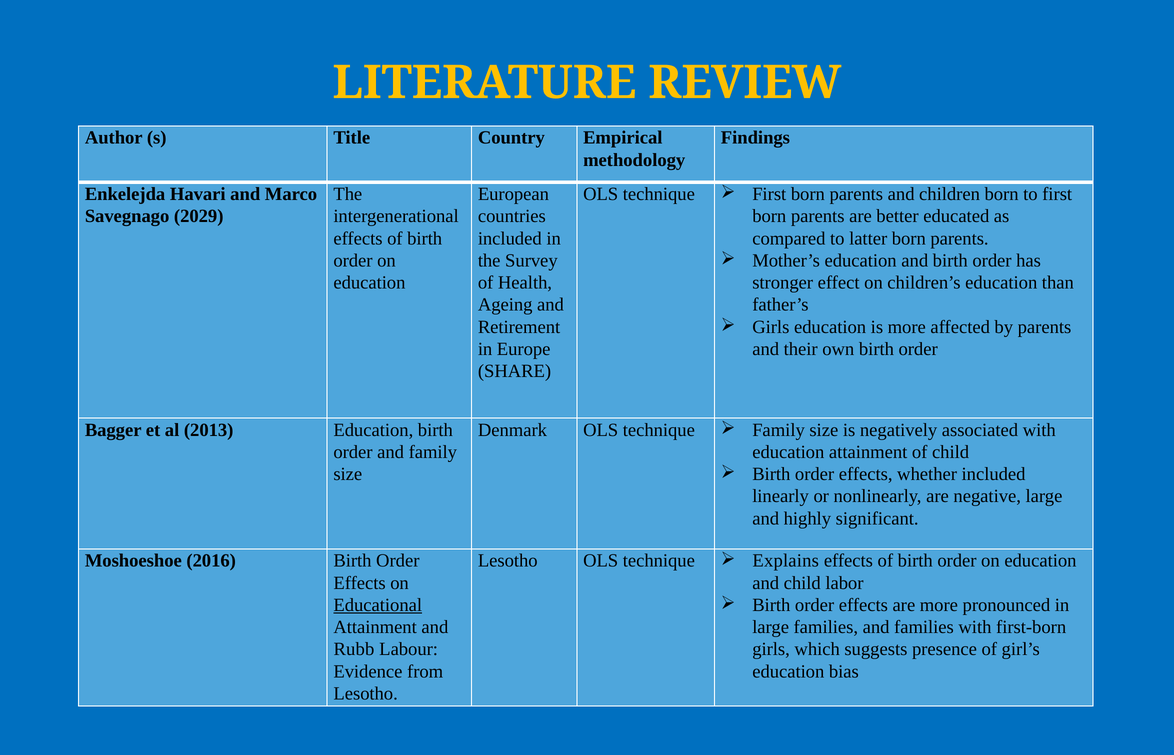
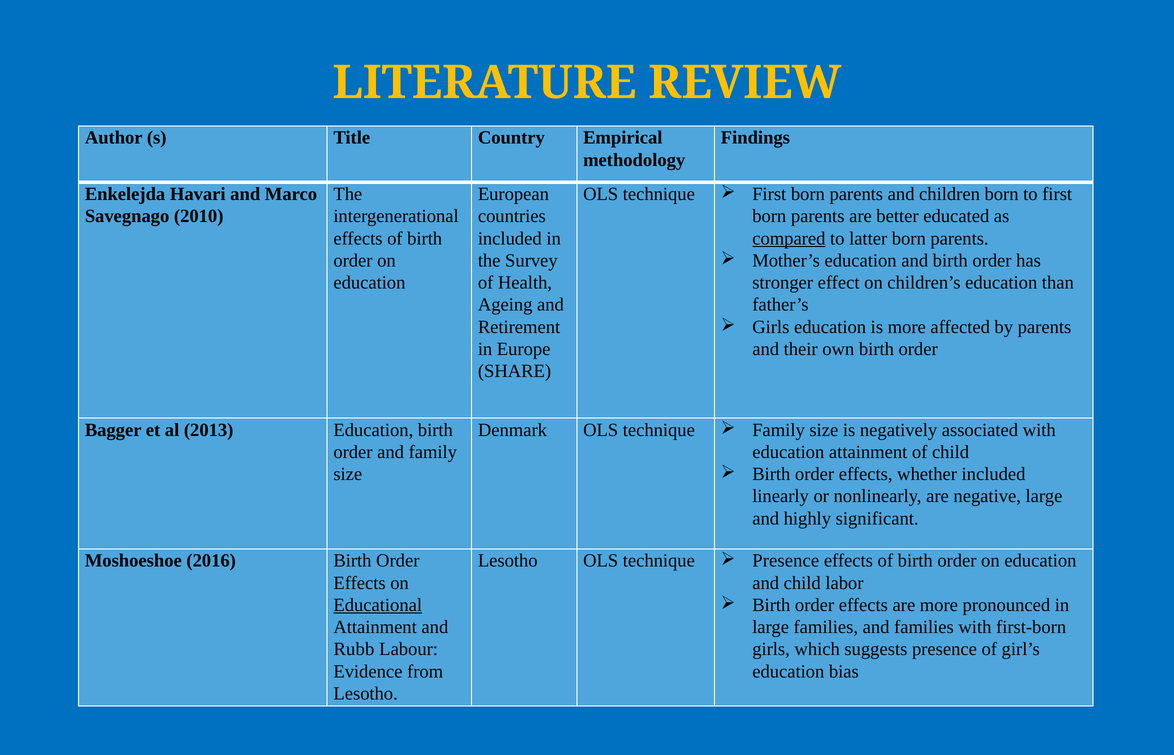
2029: 2029 -> 2010 (199, 216)
compared underline: none -> present (789, 238)
Explains: Explains -> Presence (786, 561)
